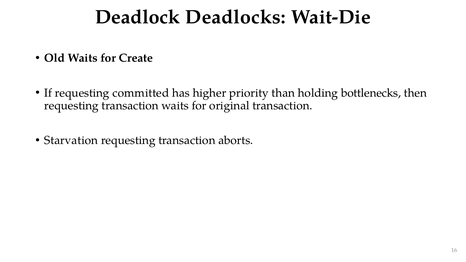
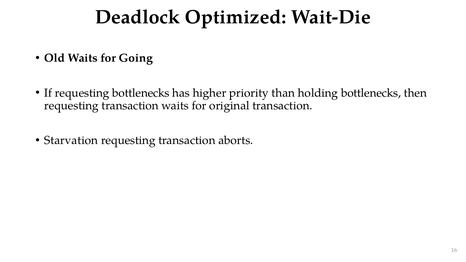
Deadlocks: Deadlocks -> Optimized (236, 17)
Create: Create -> Going (136, 58)
requesting committed: committed -> bottlenecks (141, 93)
